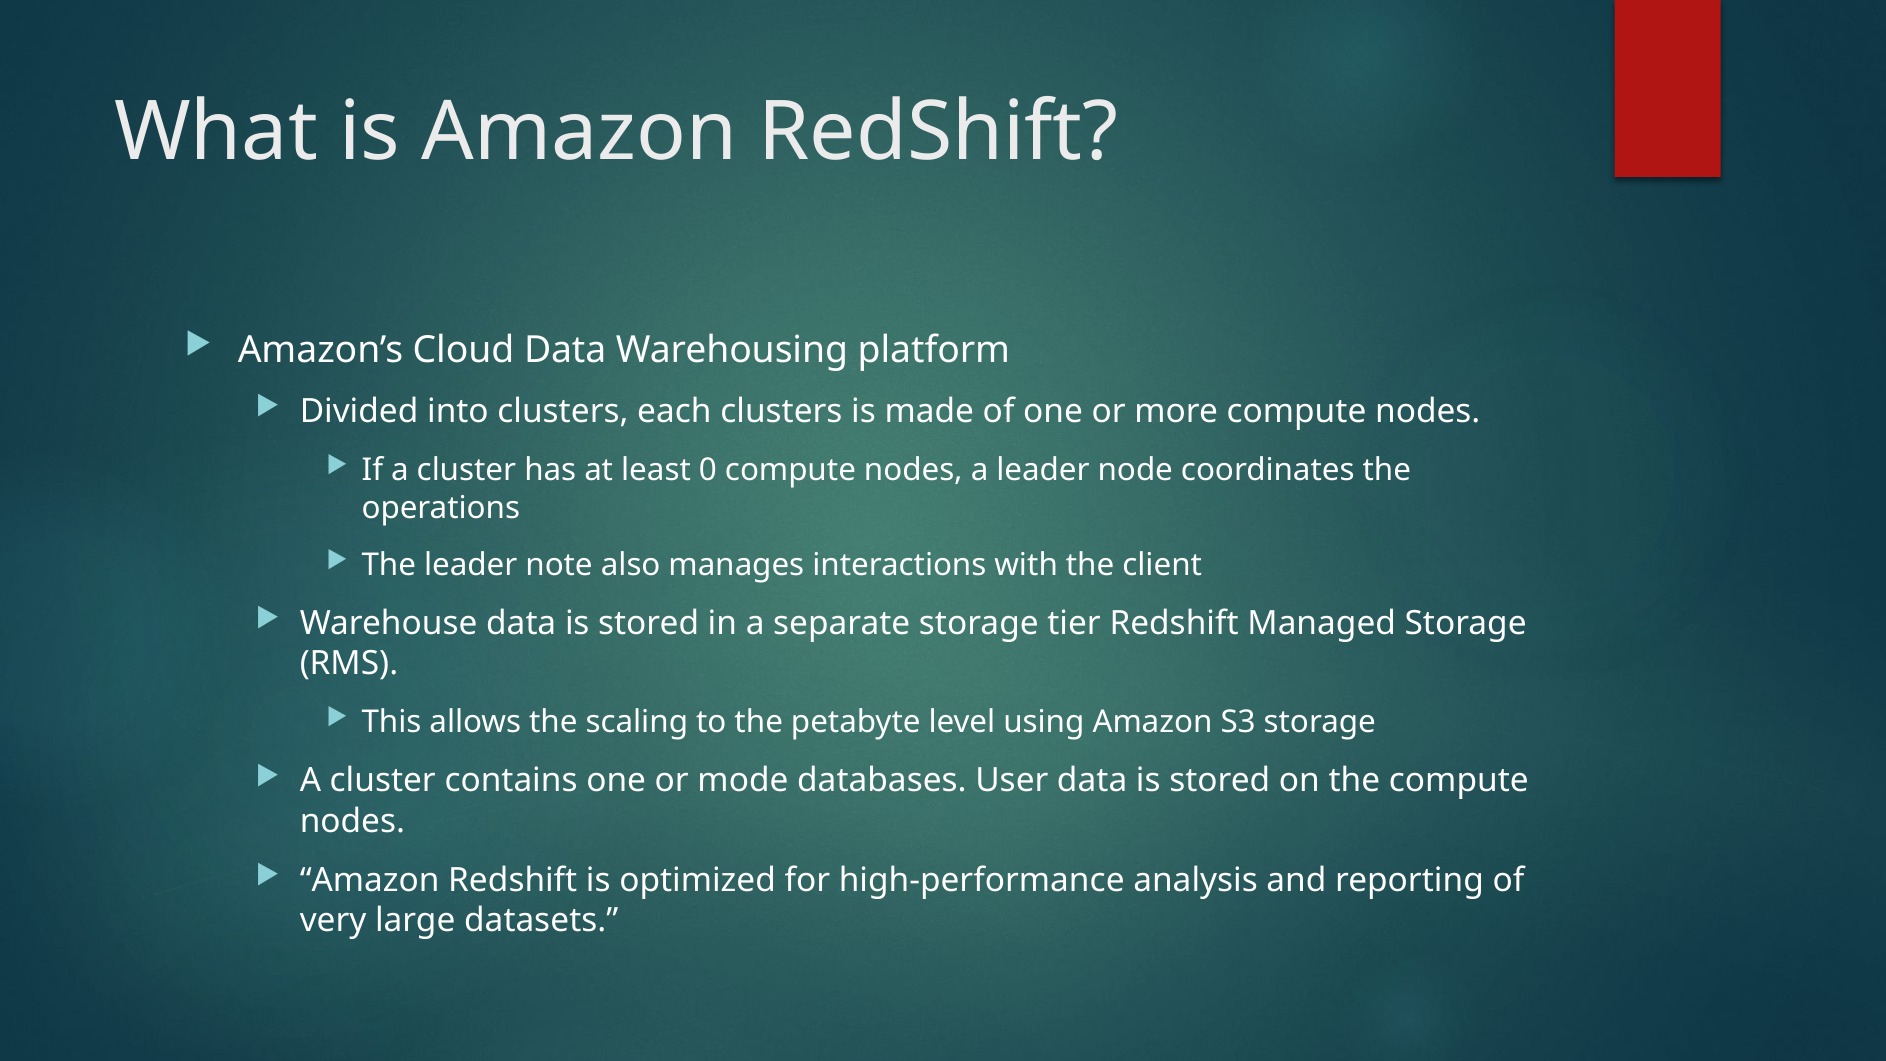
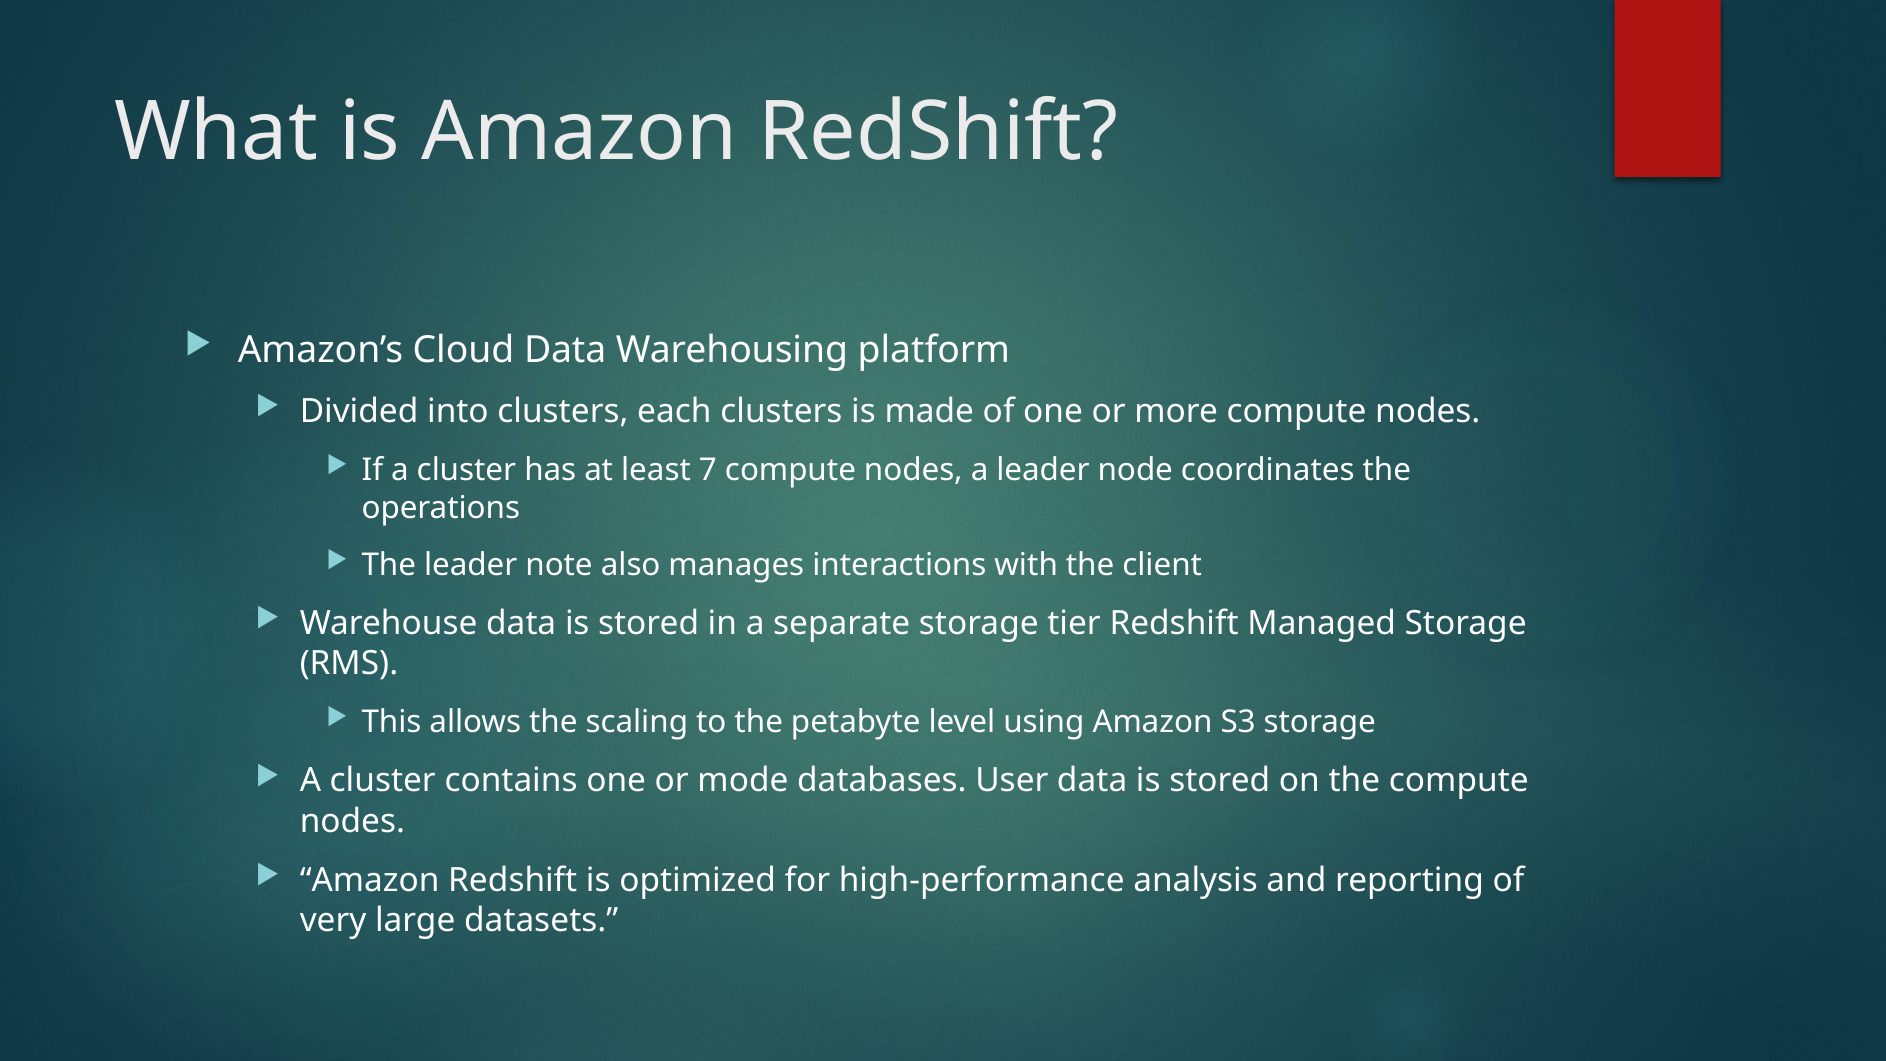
0: 0 -> 7 (708, 470)
